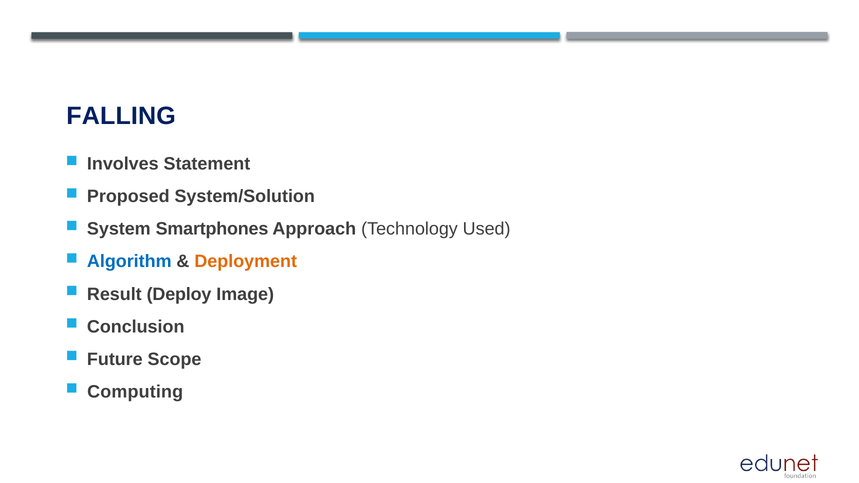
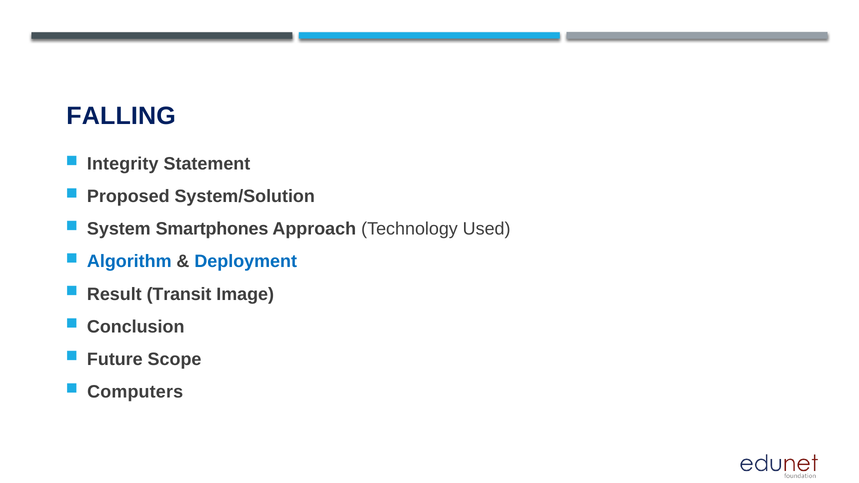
Involves: Involves -> Integrity (123, 164)
Deployment colour: orange -> blue (246, 262)
Deploy: Deploy -> Transit (179, 294)
Computing: Computing -> Computers (135, 392)
